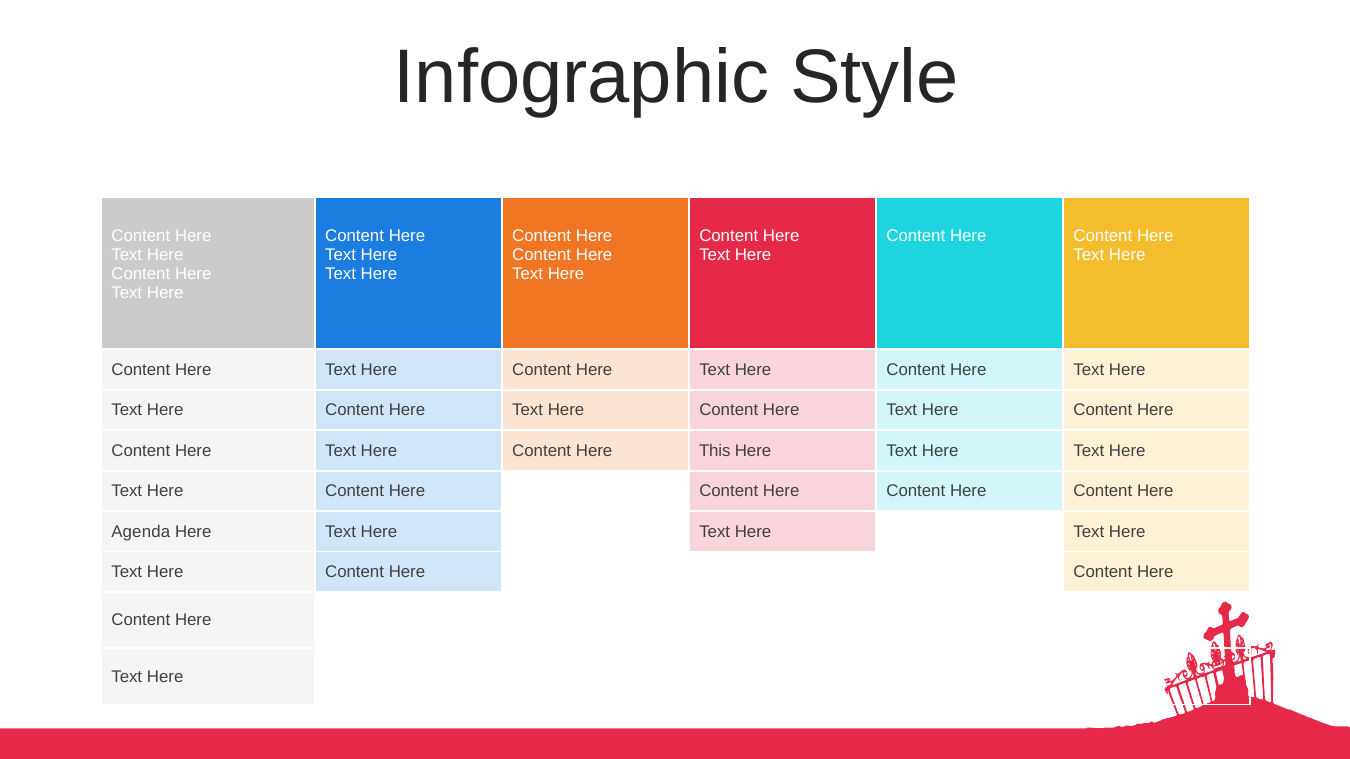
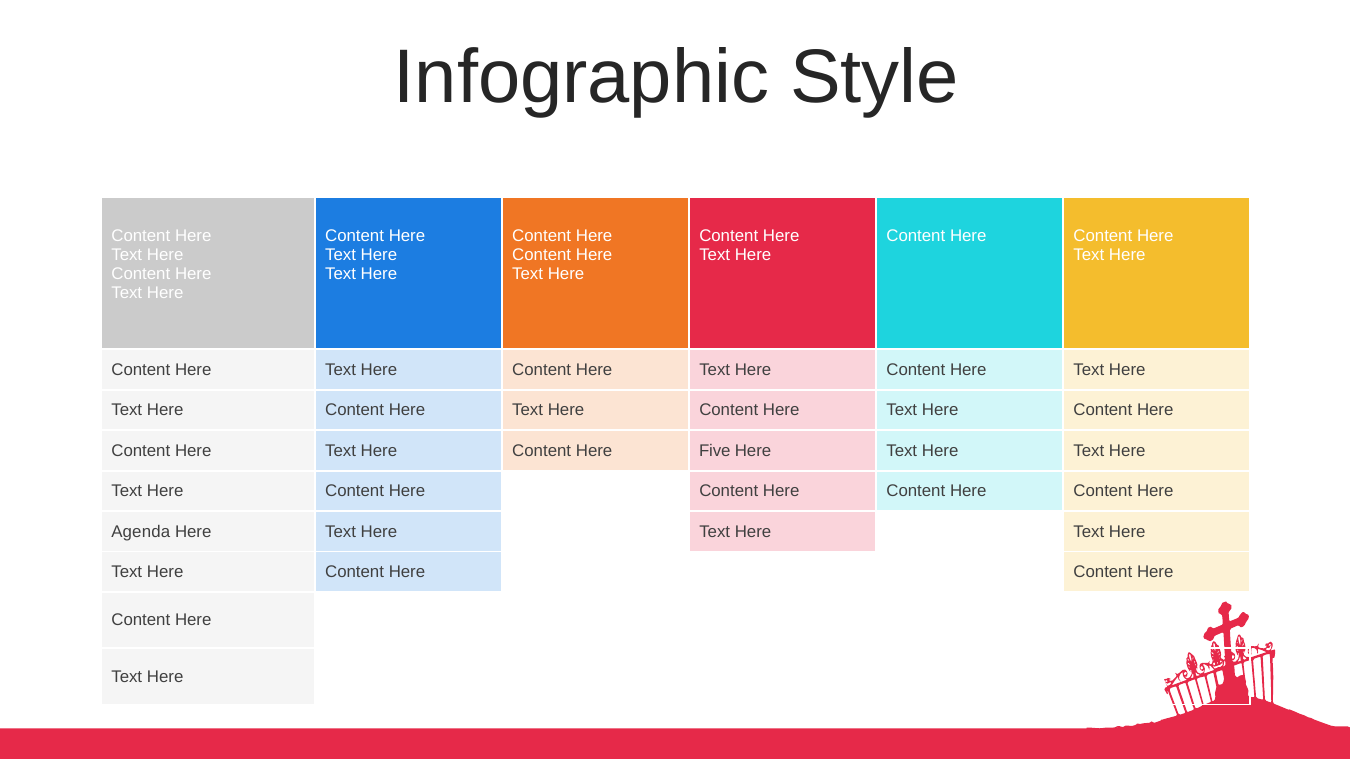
This: This -> Five (715, 451)
